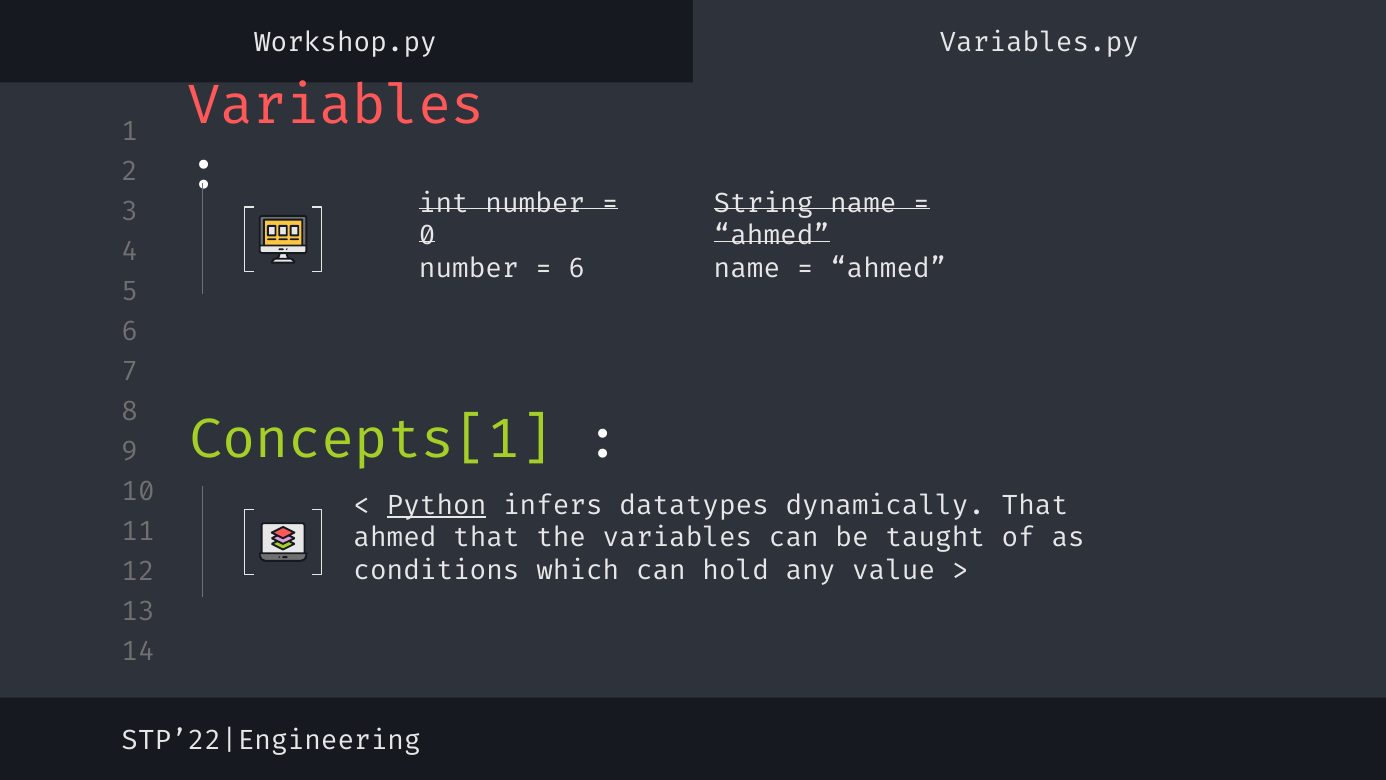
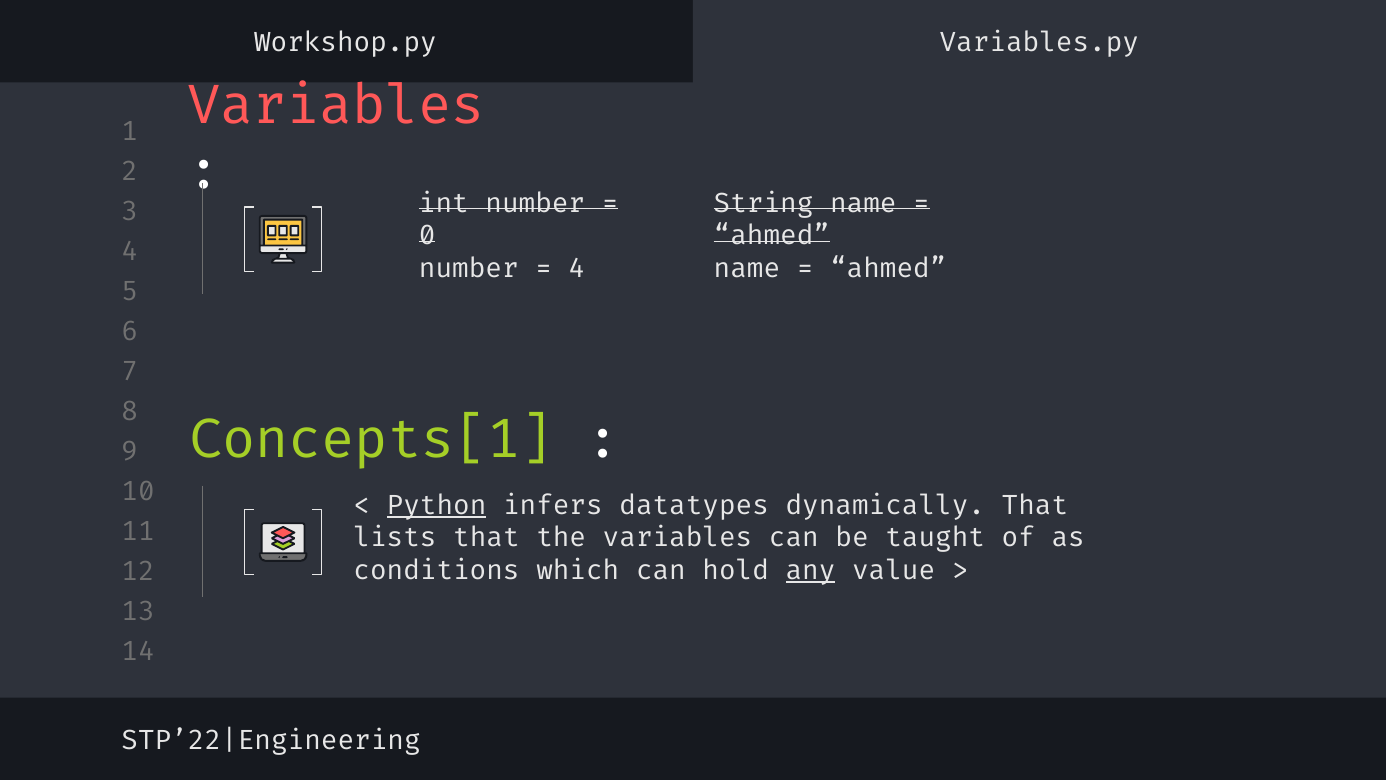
6: 6 -> 4 (577, 268)
ahmed: ahmed -> lists (395, 538)
any underline: none -> present (810, 570)
